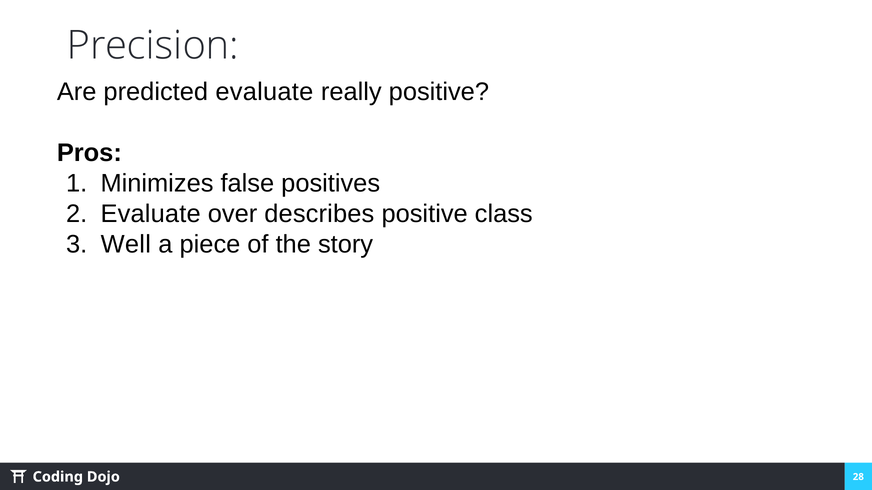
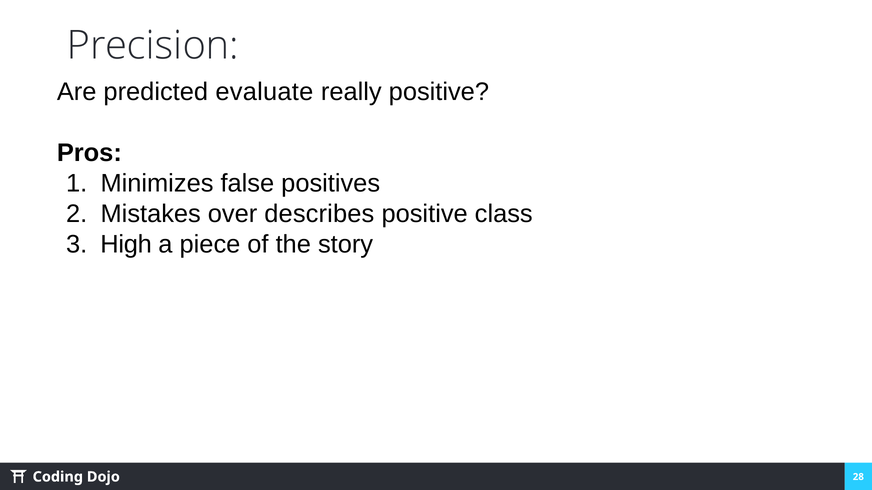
Evaluate: Evaluate -> Mistakes (151, 214)
Well: Well -> High (126, 245)
